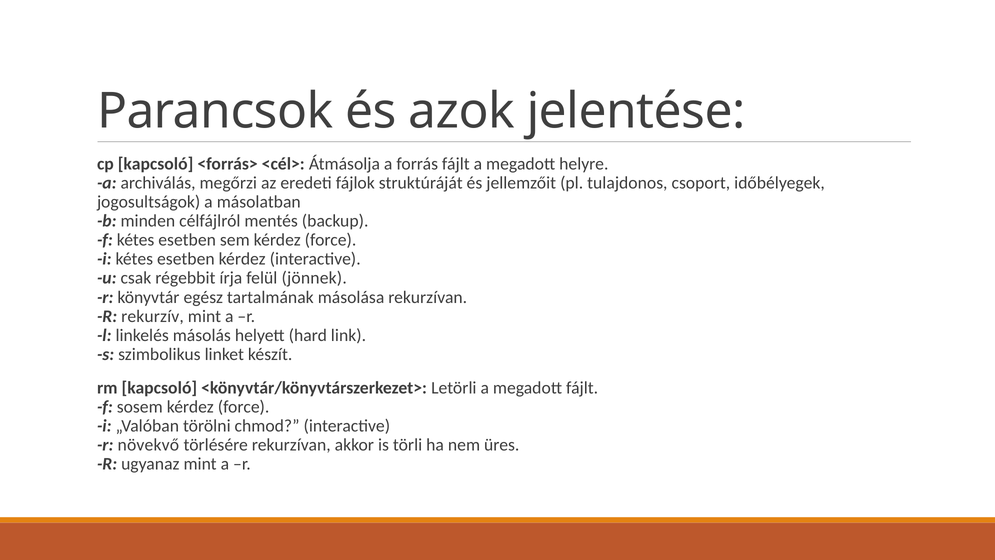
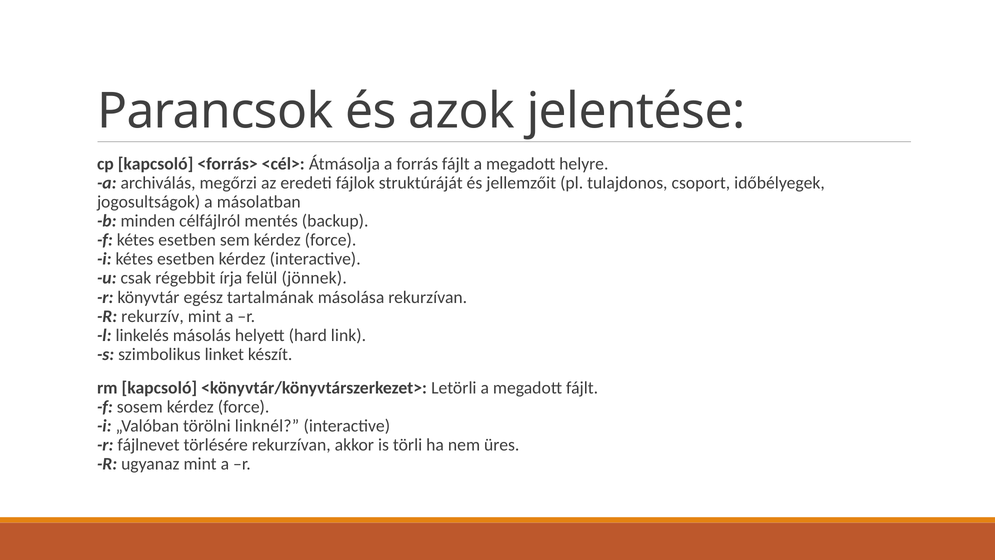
chmod: chmod -> linknél (267, 426)
növekvő: növekvő -> fájlnevet (148, 445)
